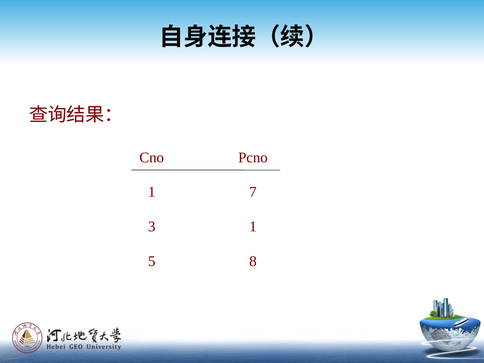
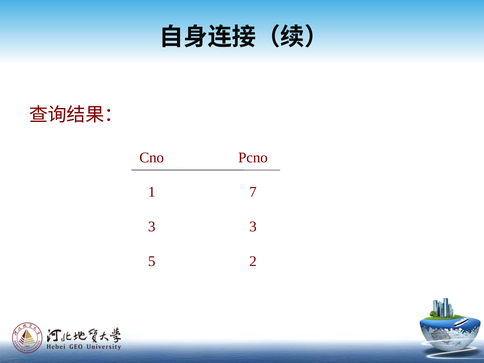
3 1: 1 -> 3 (253, 227)
8: 8 -> 2 (253, 261)
